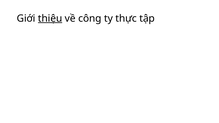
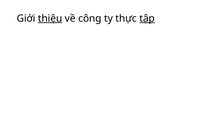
tập underline: none -> present (147, 18)
